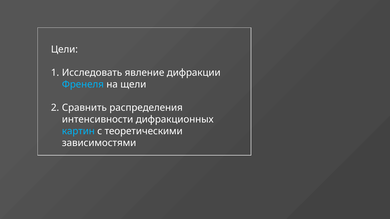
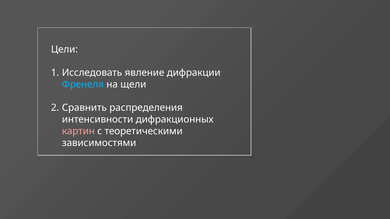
картин colour: light blue -> pink (78, 131)
